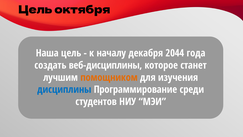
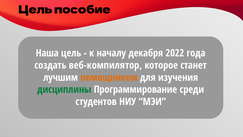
октября: октября -> пособие (82, 10)
2044: 2044 -> 2022 (175, 53)
веб-дисциплины: веб-дисциплины -> веб-компилятор (106, 65)
дисциплины colour: blue -> green (64, 89)
